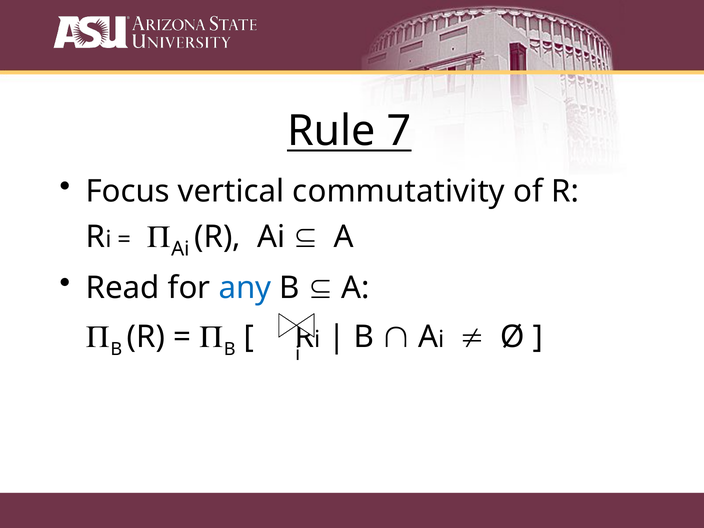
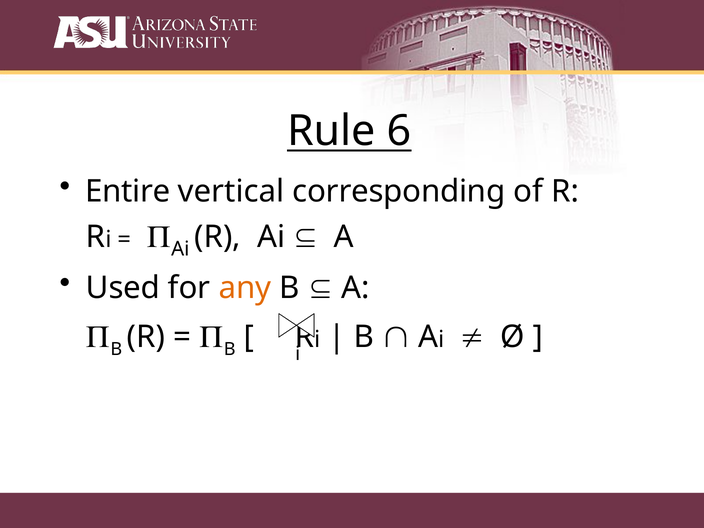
7: 7 -> 6 (399, 131)
Focus: Focus -> Entire (128, 191)
commutativity: commutativity -> corresponding (399, 191)
Read: Read -> Used (123, 288)
any colour: blue -> orange (245, 288)
